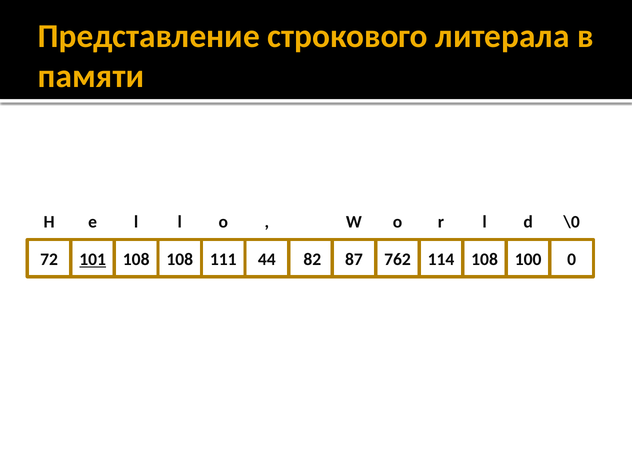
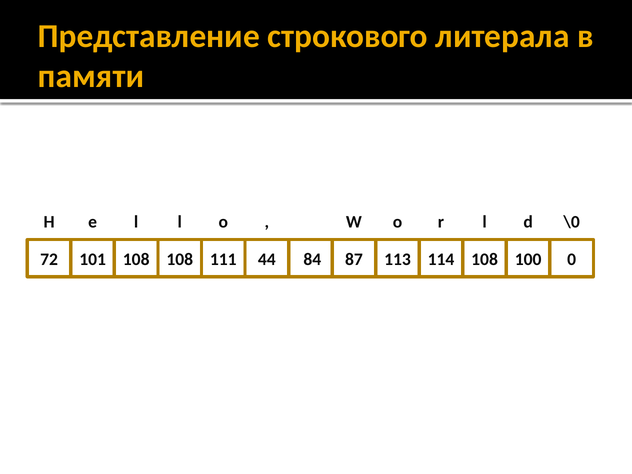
101 underline: present -> none (93, 259)
82: 82 -> 84 (312, 259)
762: 762 -> 113 (397, 259)
